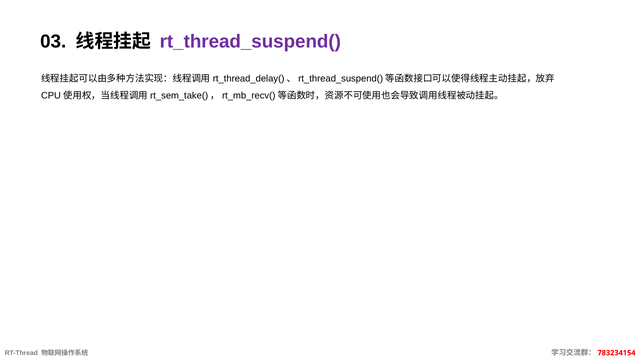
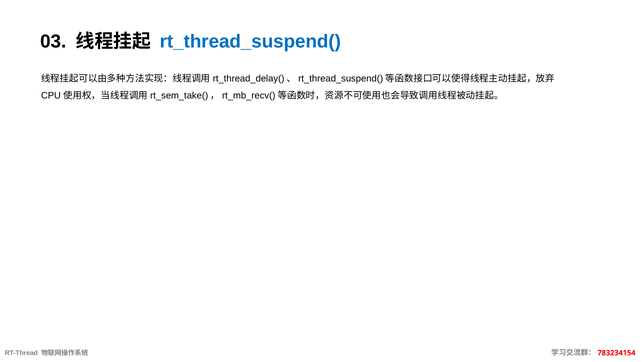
rt_thread_suspend( colour: purple -> blue (250, 42)
